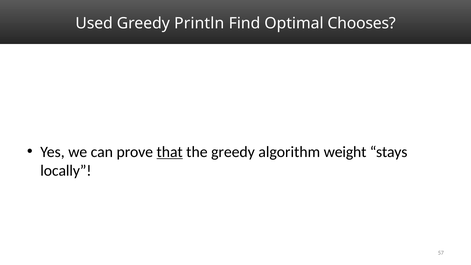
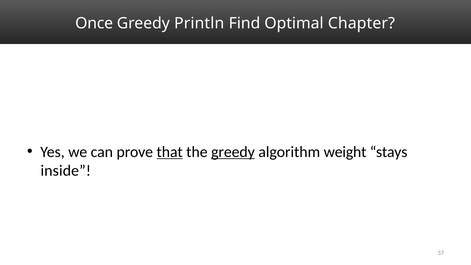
Used: Used -> Once (94, 23)
Chooses: Chooses -> Chapter (361, 23)
greedy underline: none -> present (233, 152)
locally: locally -> inside (66, 171)
